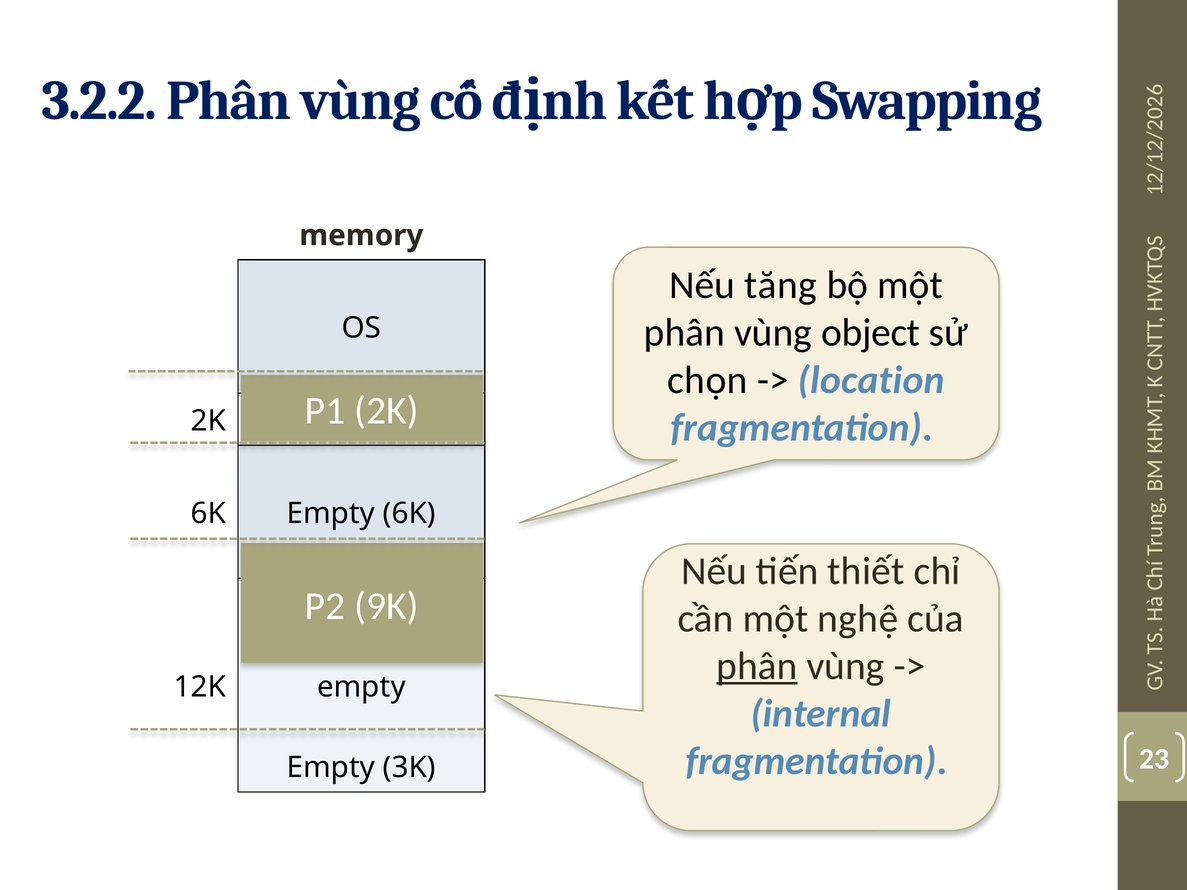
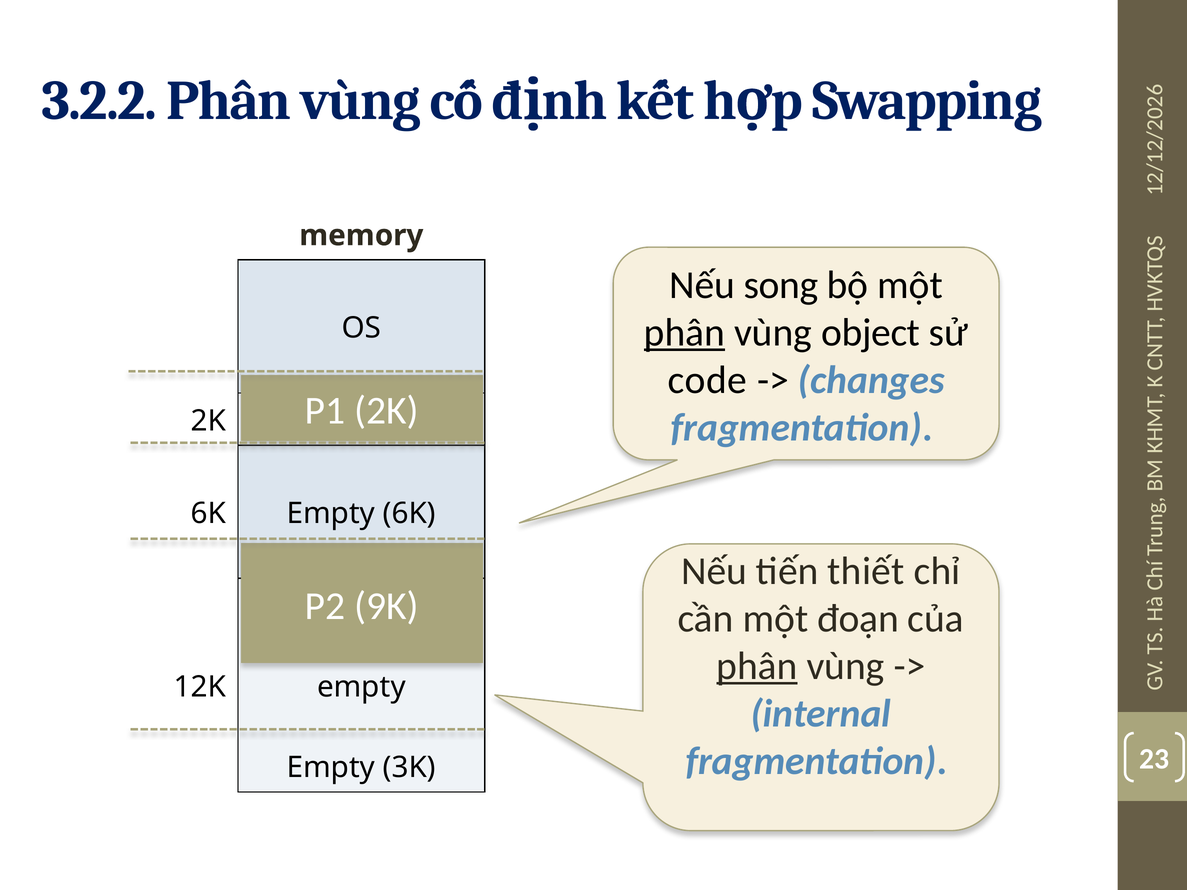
tăng: tăng -> song (781, 285)
phân underline: none -> present (684, 333)
chọn: chọn -> code (707, 380)
location: location -> changes (871, 380)
nghệ: nghệ -> đoạn (858, 619)
